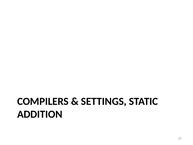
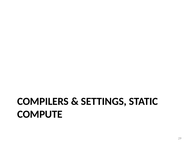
ADDITION: ADDITION -> COMPUTE (40, 114)
